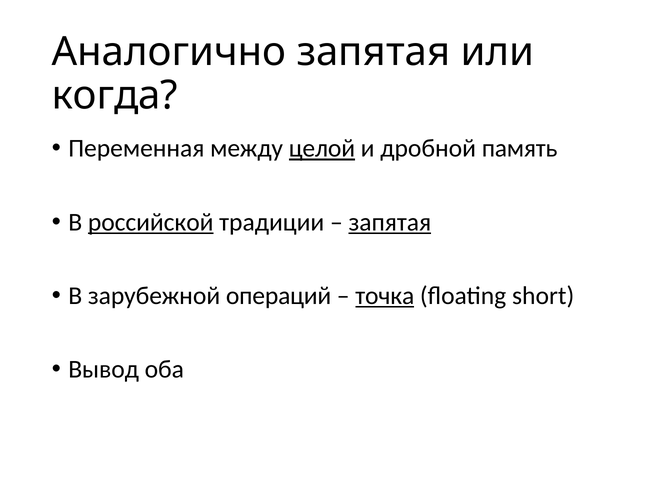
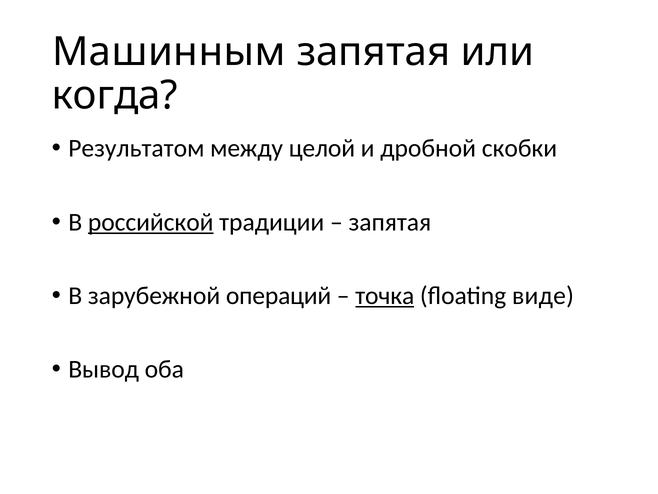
Аналогично: Аналогично -> Машинным (169, 52)
Переменная: Переменная -> Результатом (136, 148)
целой underline: present -> none (322, 148)
память: память -> скобки (519, 148)
запятая underline: present -> none (390, 222)
short: short -> виде (543, 295)
